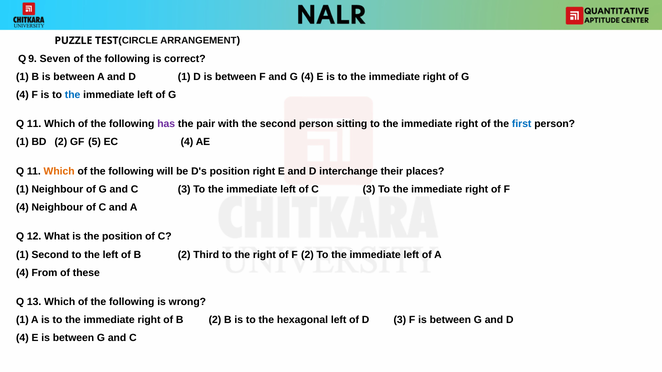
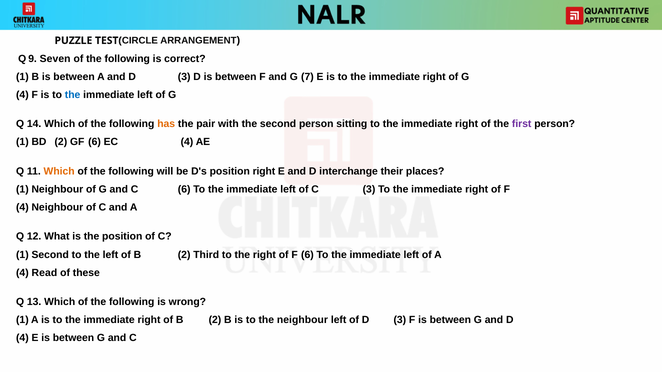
and D 1: 1 -> 3 (184, 77)
and G 4: 4 -> 7 (307, 77)
11: 11 -> 14 (34, 124)
has colour: purple -> orange (166, 124)
first colour: blue -> purple (522, 124)
GF 5: 5 -> 6 (95, 142)
and C 3: 3 -> 6 (184, 189)
F 2: 2 -> 6 (307, 255)
From: From -> Read (44, 273)
the hexagonal: hexagonal -> neighbour (302, 320)
